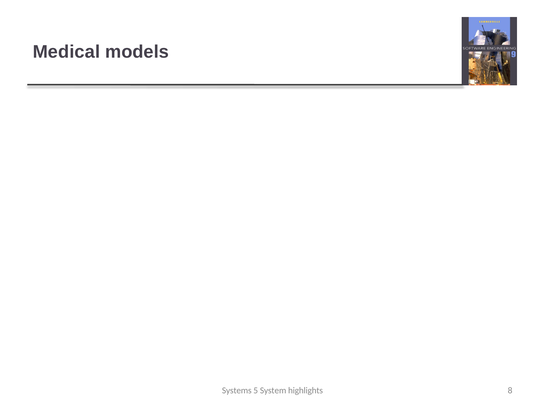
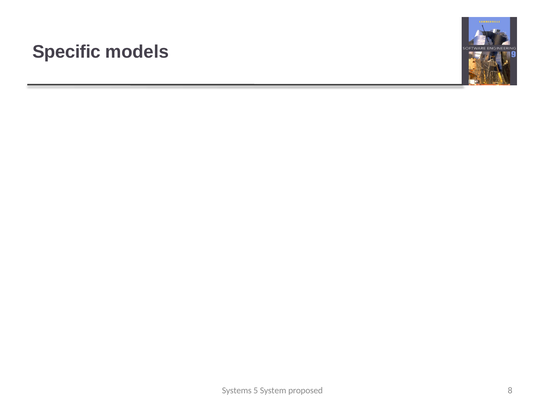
Medical: Medical -> Specific (67, 52)
highlights: highlights -> proposed (306, 390)
